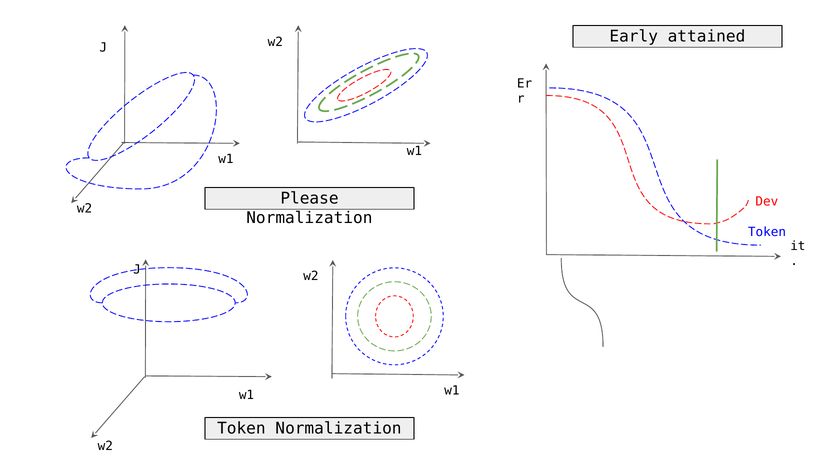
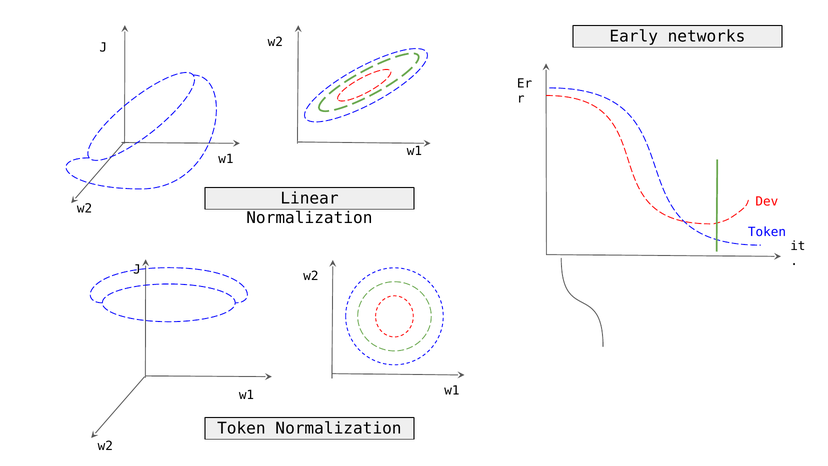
attained: attained -> networks (706, 36)
Please: Please -> Linear (309, 198)
